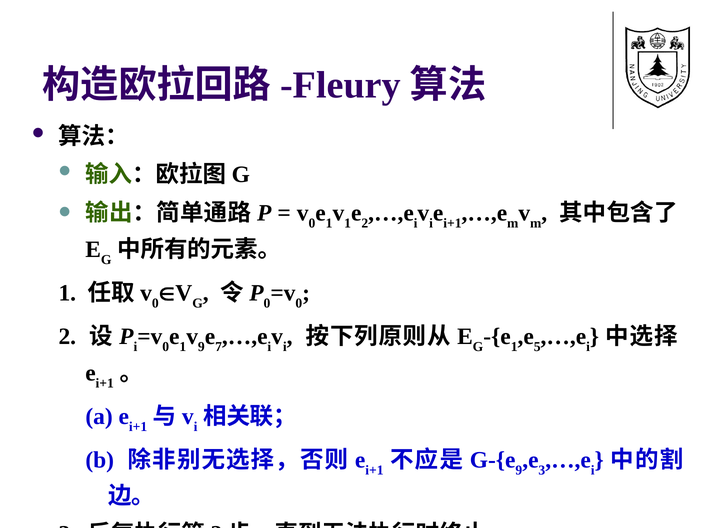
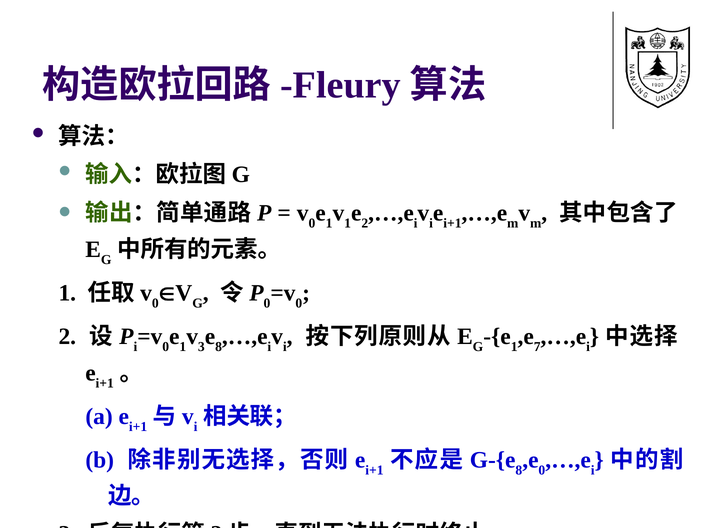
9: 9 -> 3 (201, 347)
7: 7 -> 8 (219, 347)
5: 5 -> 7 (537, 347)
9: 9 -> 8 (519, 470)
3: 3 -> 0 (542, 470)
